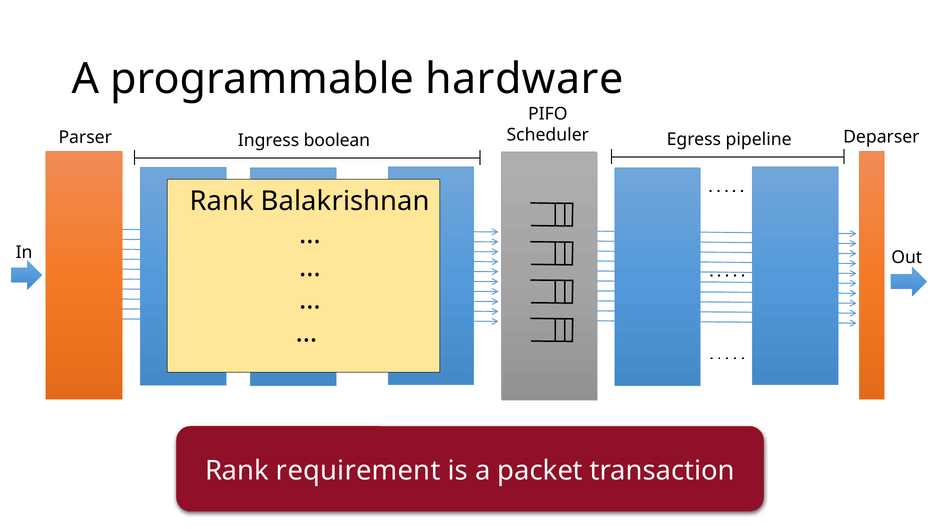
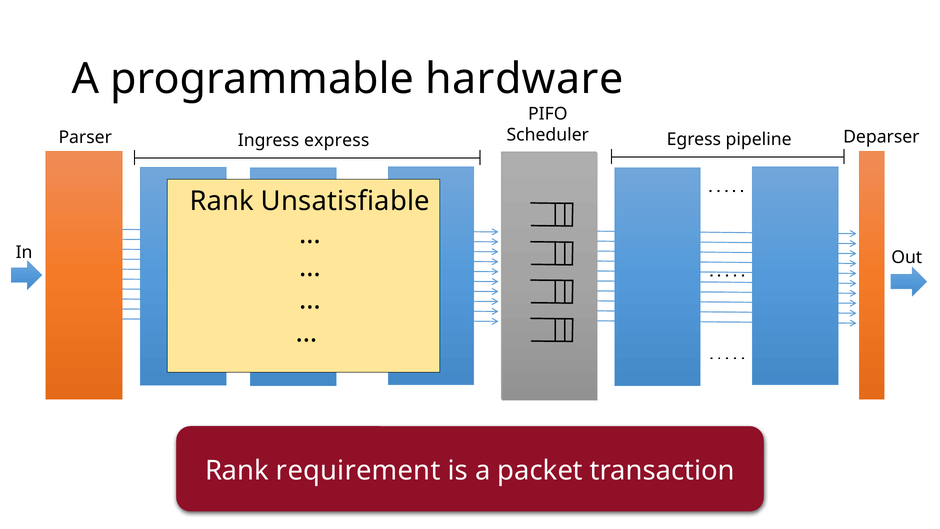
boolean: boolean -> express (337, 140)
Balakrishnan: Balakrishnan -> Unsatisfiable (345, 201)
